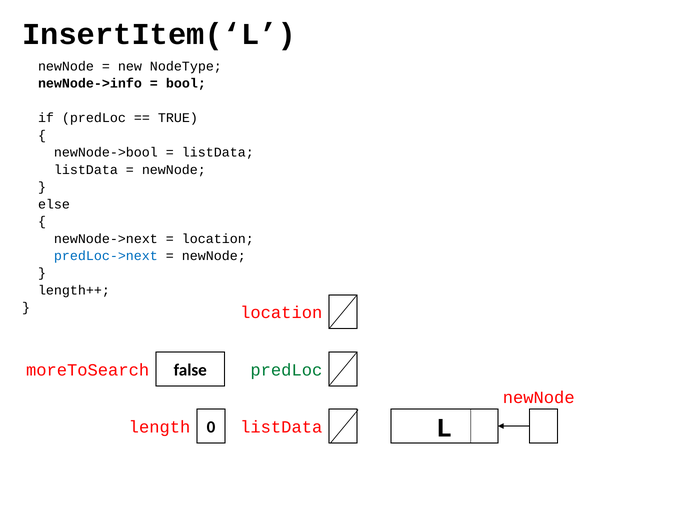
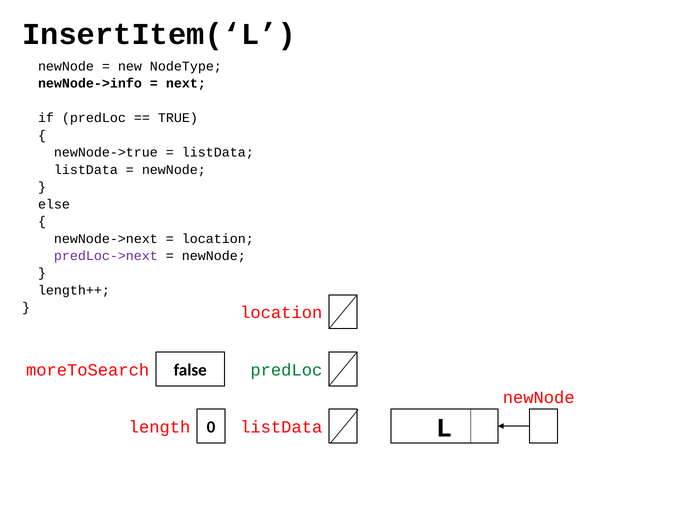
bool: bool -> next (186, 84)
newNode->bool: newNode->bool -> newNode->true (106, 152)
predLoc->next colour: blue -> purple (106, 256)
